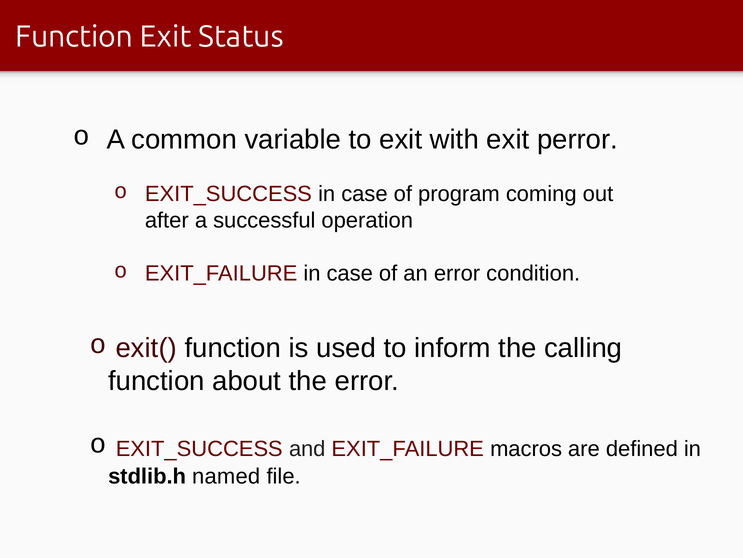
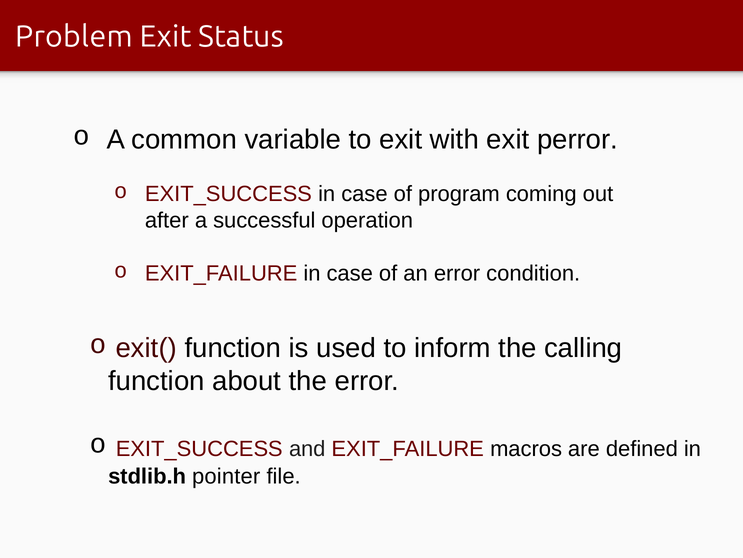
Function: Function -> Problem (74, 37)
named: named -> pointer (226, 476)
